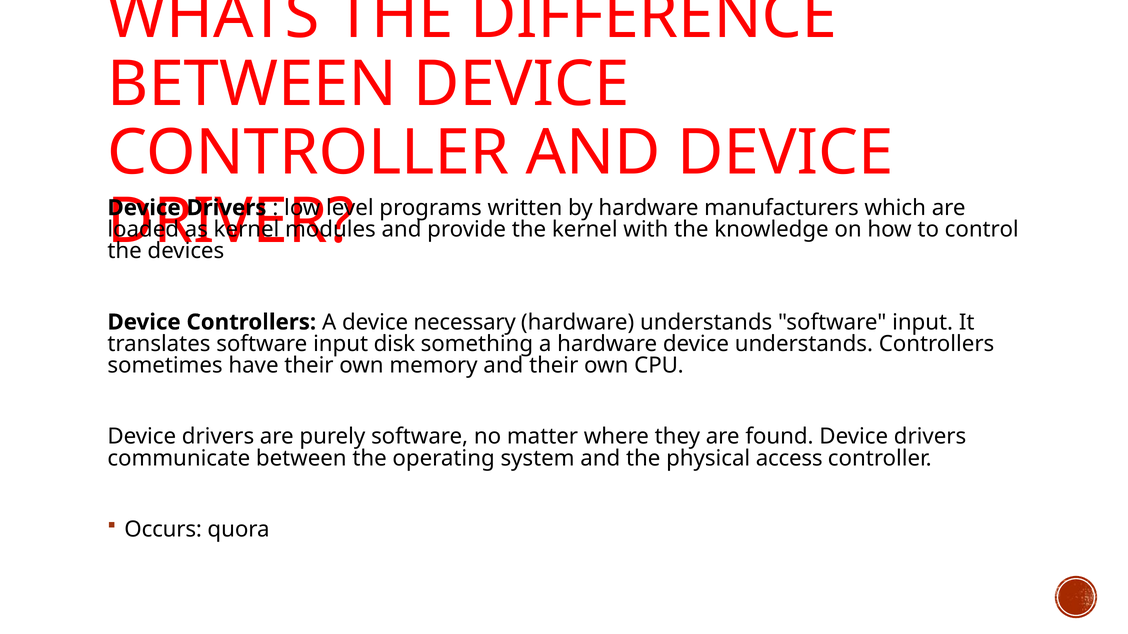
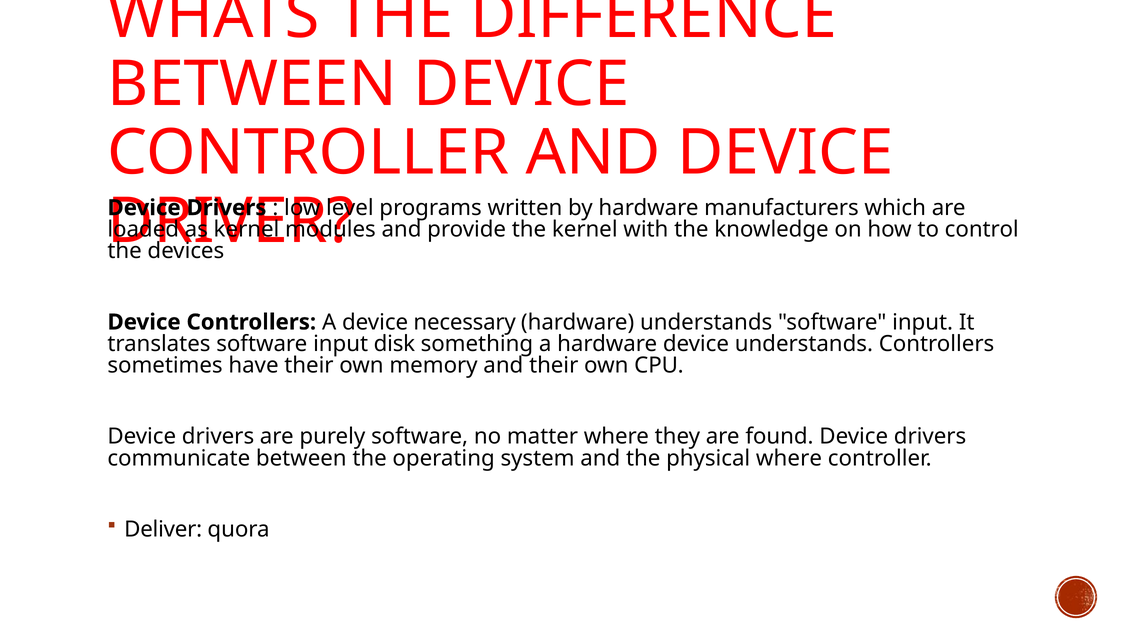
physical access: access -> where (789, 459)
Occurs: Occurs -> Deliver (163, 530)
